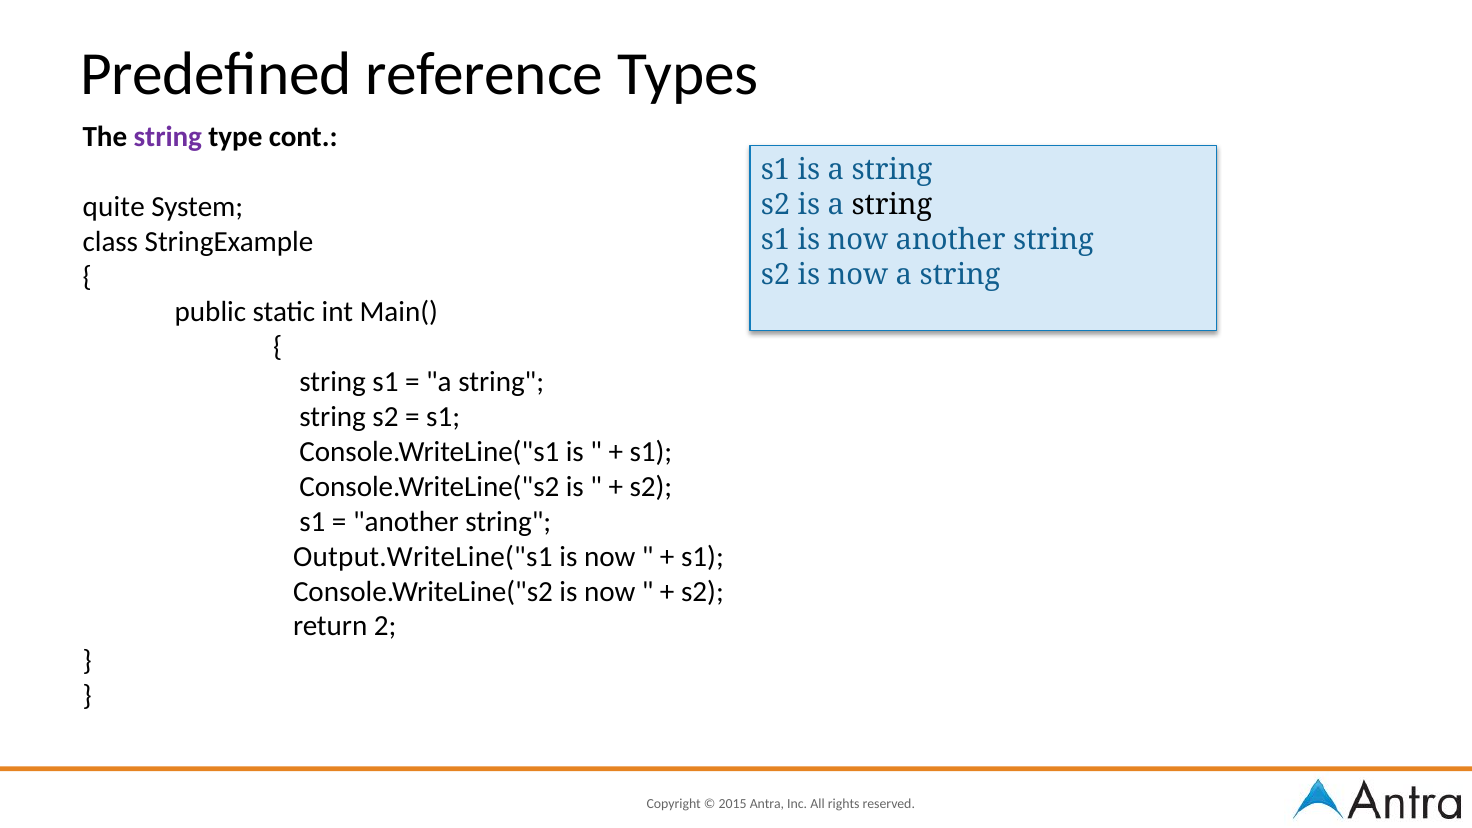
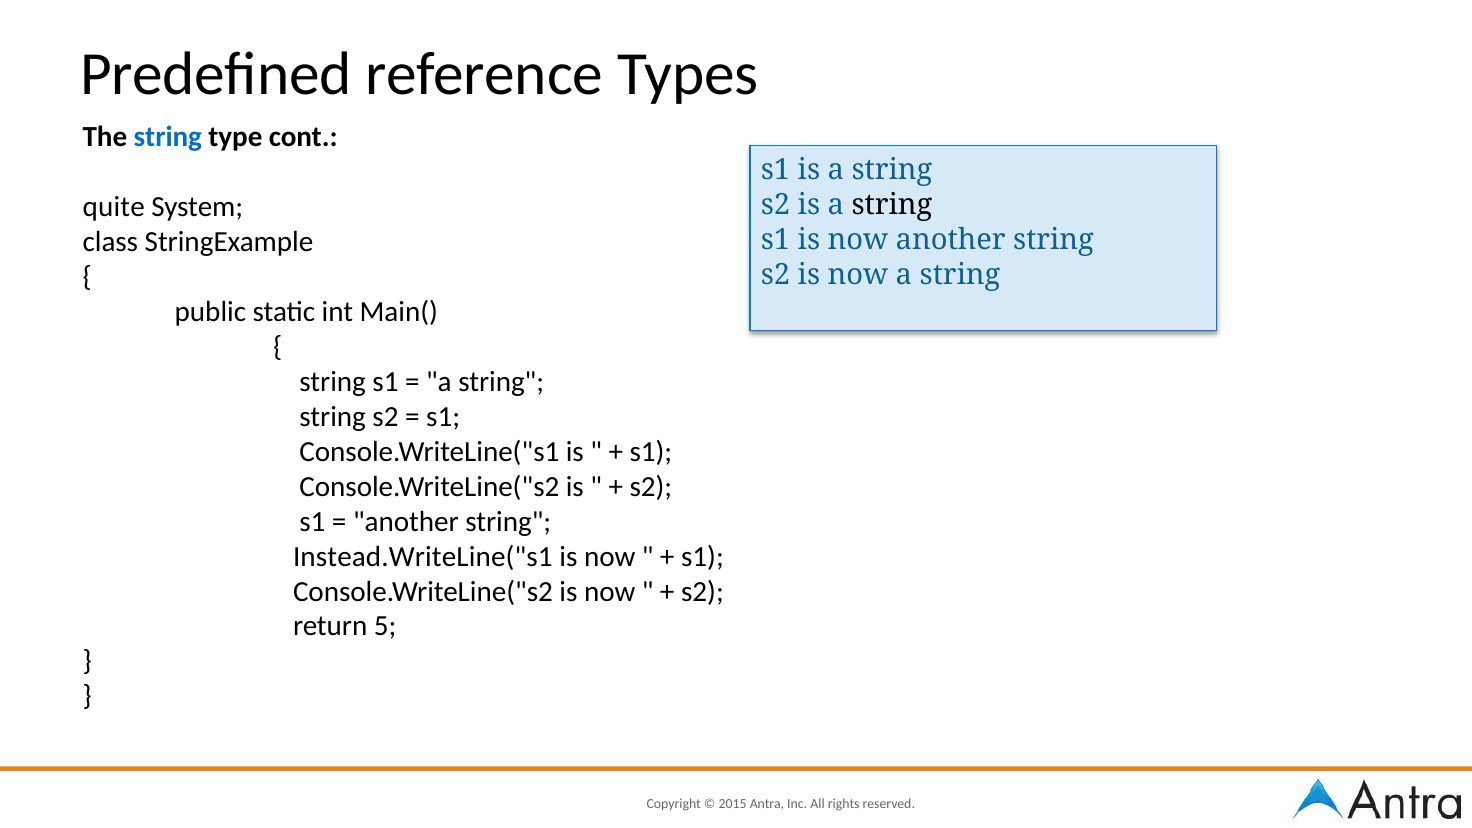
string colour: purple -> blue (168, 137)
Output.WriteLine("s1: Output.WriteLine("s1 -> Instead.WriteLine("s1 (423, 557)
2: 2 -> 5 (385, 627)
